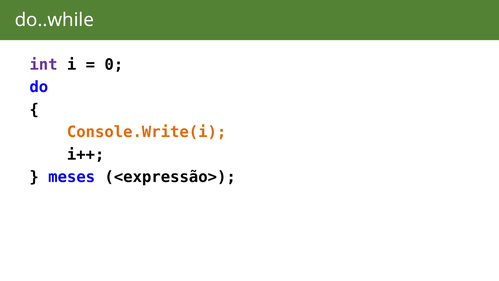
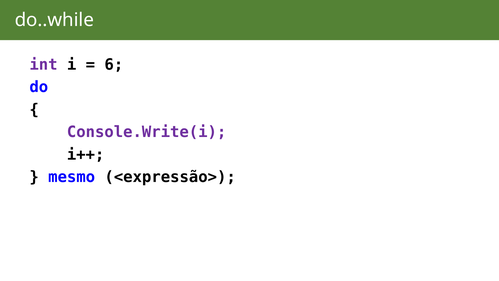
0: 0 -> 6 (114, 65)
Console.Write(i colour: orange -> purple (147, 132)
meses: meses -> mesmo (72, 177)
